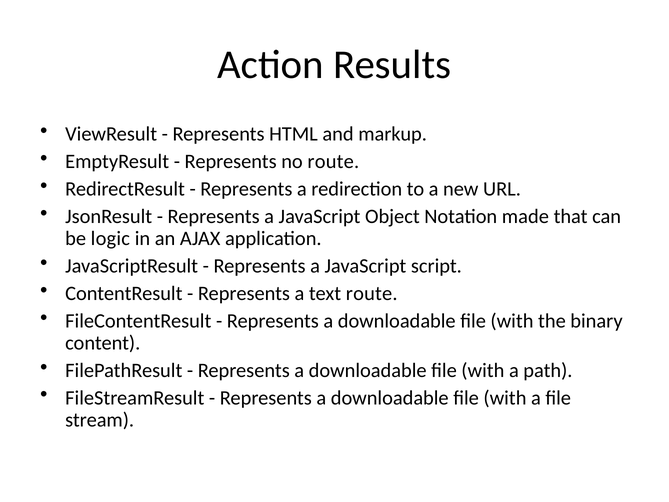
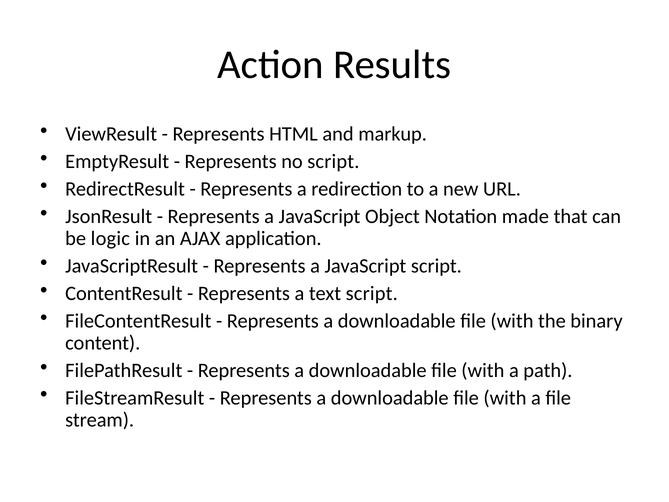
no route: route -> script (333, 162)
text route: route -> script (372, 293)
